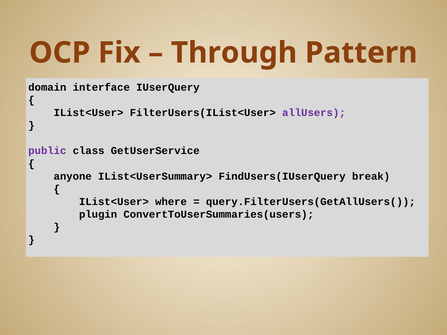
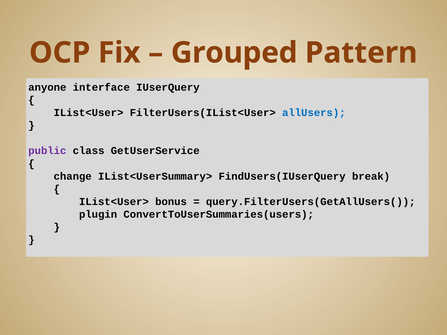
Through: Through -> Grouped (234, 53)
domain: domain -> anyone (47, 88)
allUsers colour: purple -> blue (314, 113)
anyone: anyone -> change (73, 176)
where: where -> bonus (171, 202)
